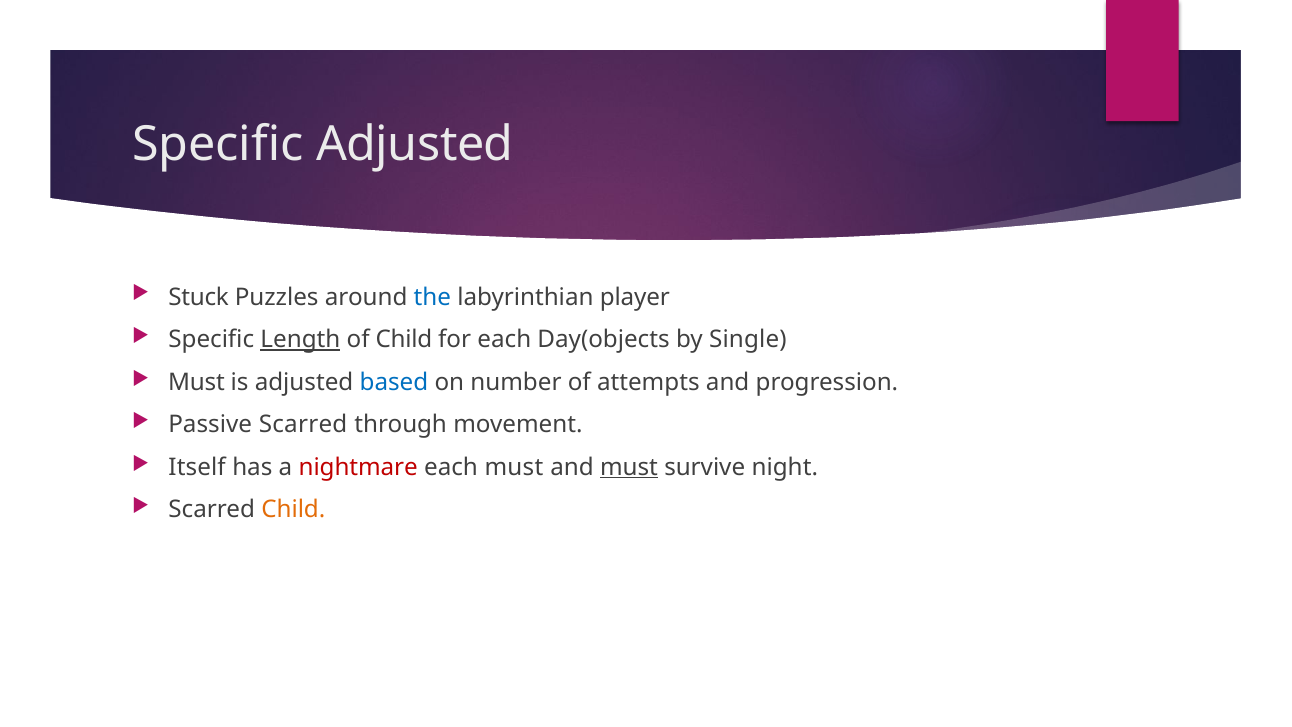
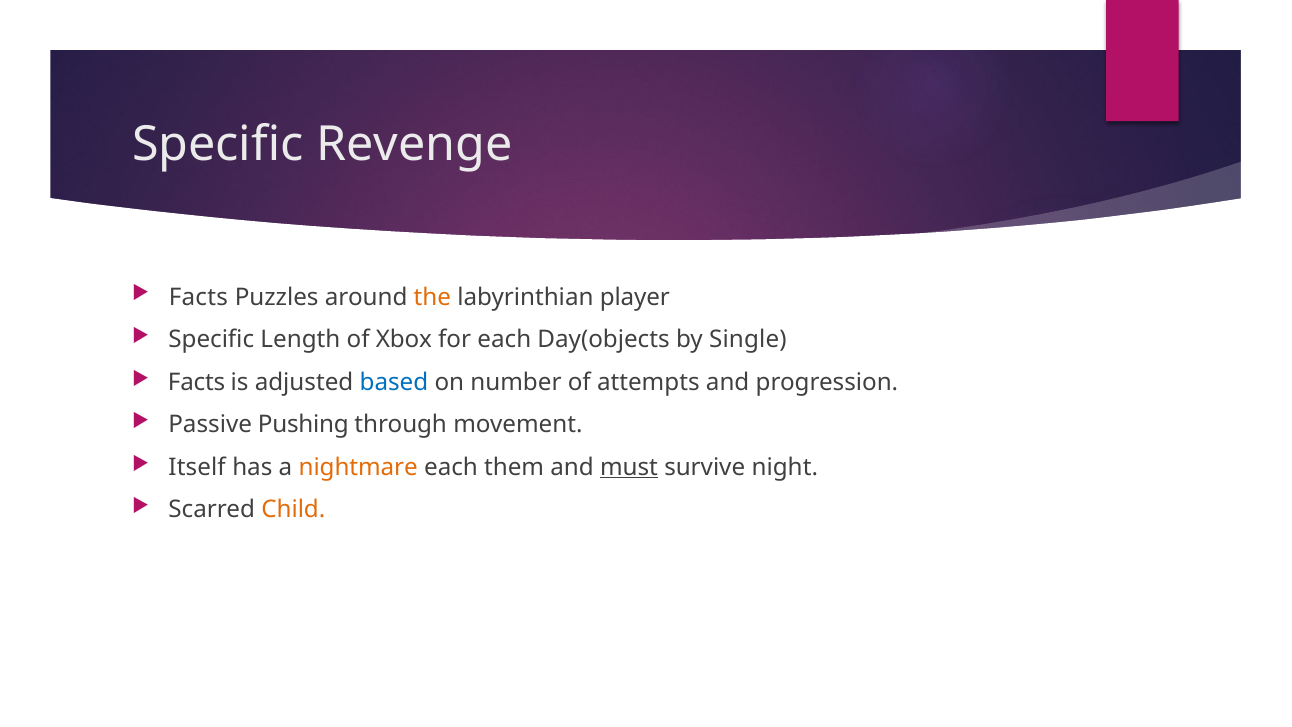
Specific Adjusted: Adjusted -> Revenge (415, 144)
Stuck: Stuck -> Facts (198, 297)
the colour: blue -> orange (432, 297)
Length underline: present -> none (300, 340)
of Child: Child -> Xbox (404, 340)
Must: Must -> Facts (197, 382)
Passive Scarred: Scarred -> Pushing (303, 425)
nightmare colour: red -> orange (358, 467)
each must: must -> them (514, 467)
